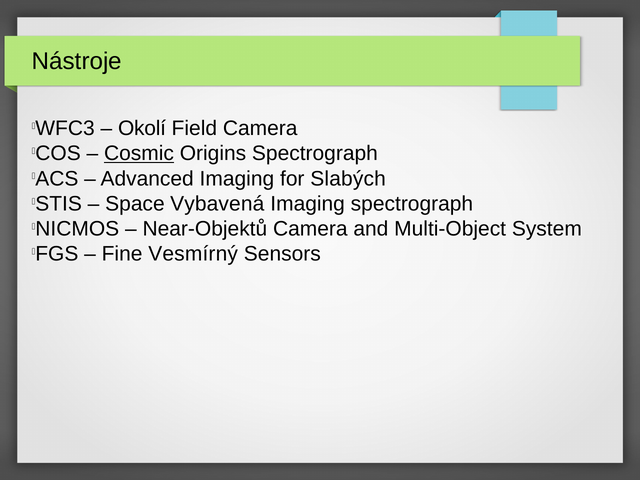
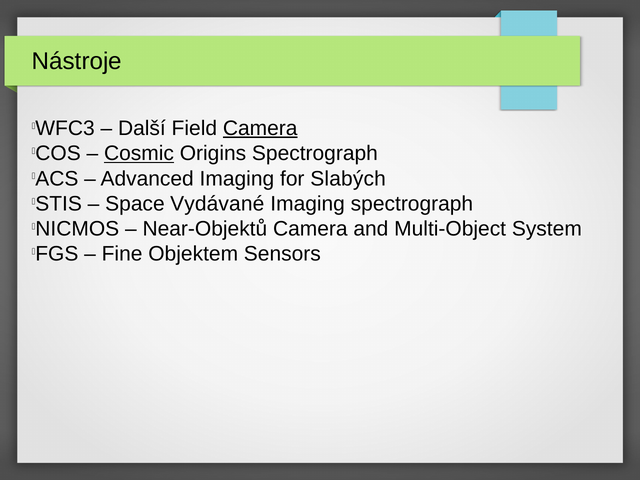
Okolí: Okolí -> Další (142, 128)
Camera underline: none -> present (260, 128)
Vybavená: Vybavená -> Vydávané (217, 204)
Vesmírný: Vesmírný -> Objektem (193, 254)
